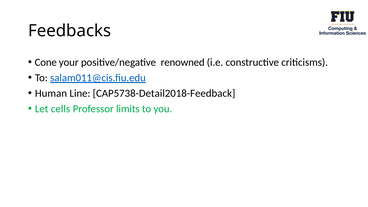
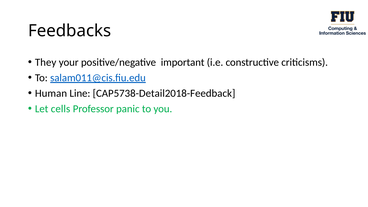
Cone: Cone -> They (46, 62)
renowned: renowned -> important (183, 62)
limits: limits -> panic (128, 109)
